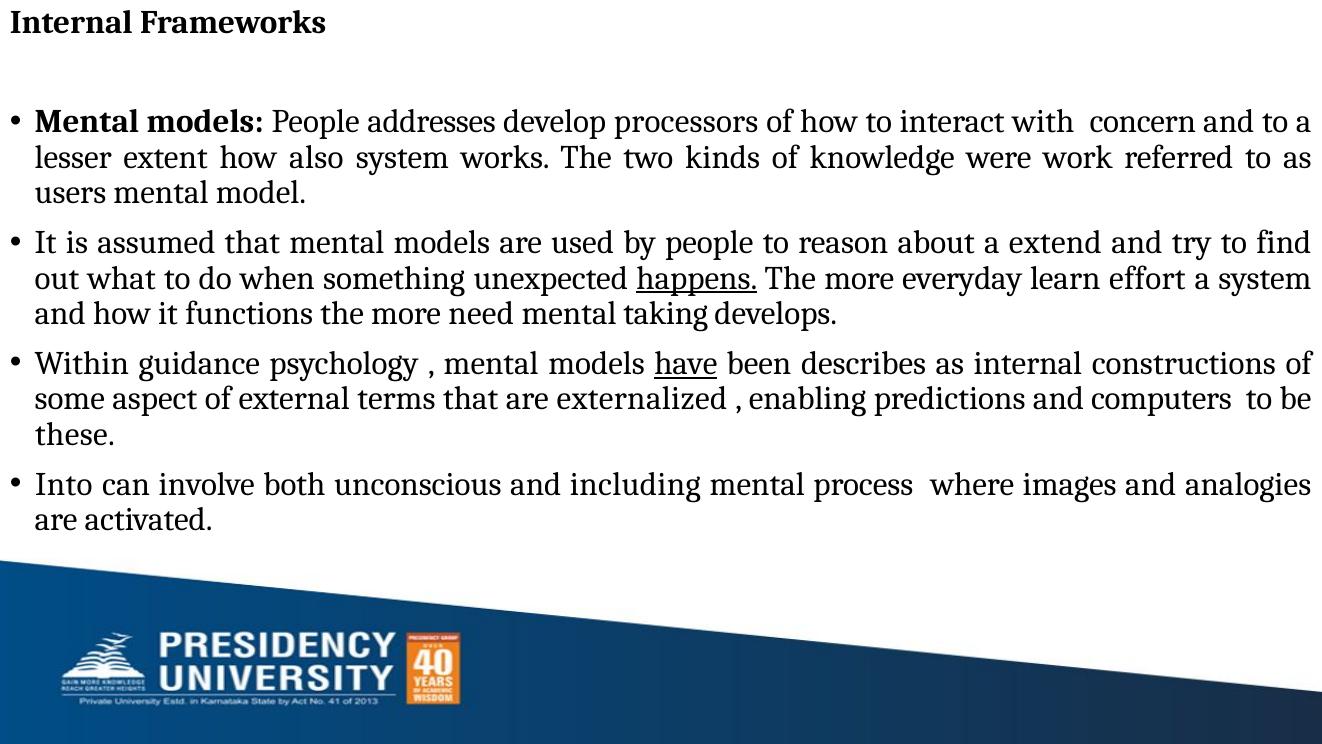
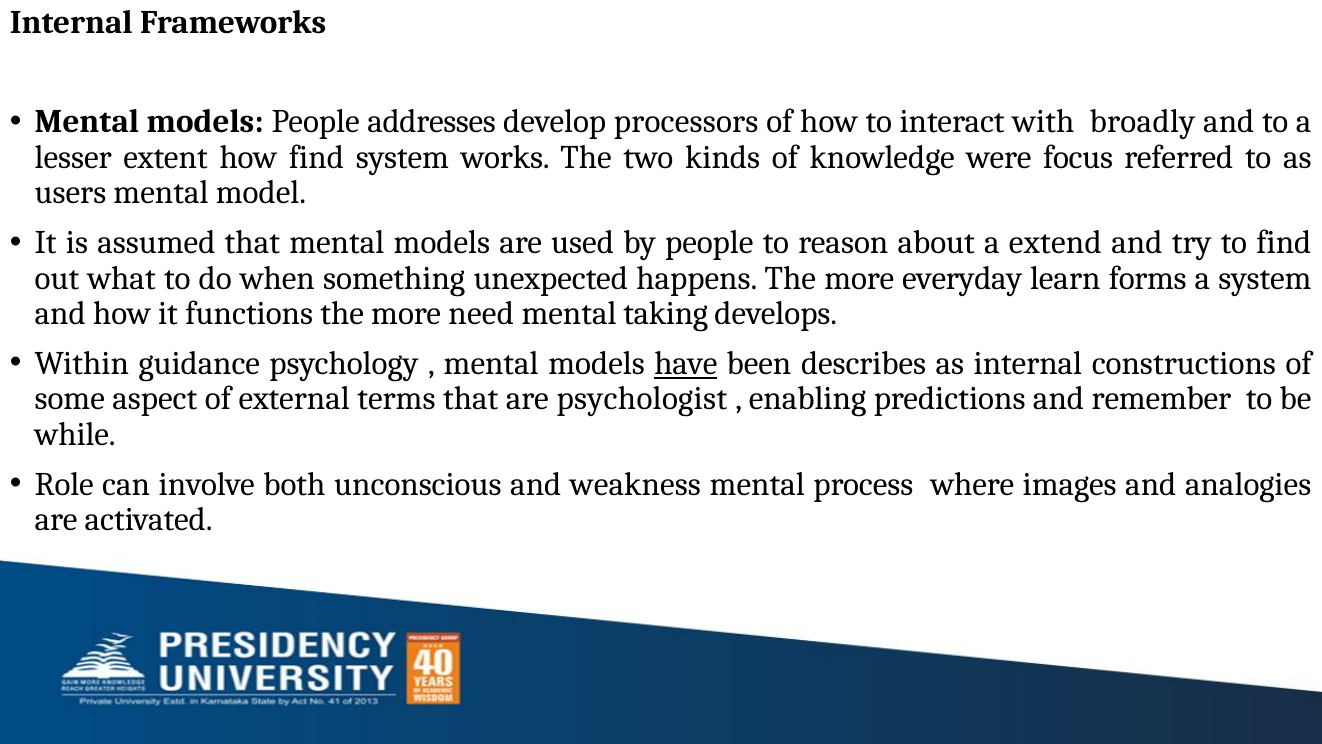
concern: concern -> broadly (1142, 122)
how also: also -> find (316, 157)
work: work -> focus (1078, 157)
happens underline: present -> none (697, 278)
effort: effort -> forms (1148, 278)
externalized: externalized -> psychologist (642, 399)
computers: computers -> remember (1161, 399)
these: these -> while (75, 435)
Into: Into -> Role (64, 484)
including: including -> weakness (635, 484)
